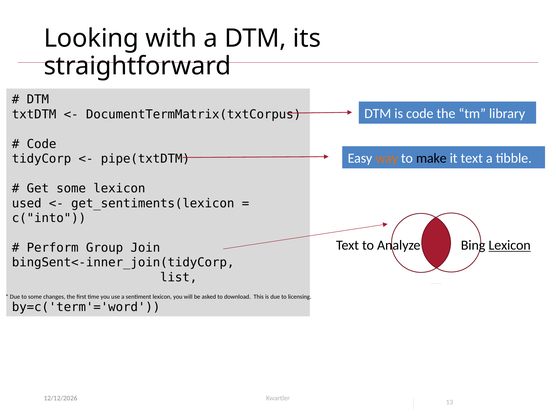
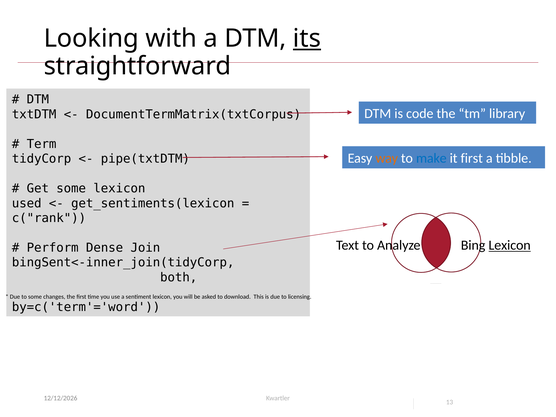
its underline: none -> present (307, 39)
Code: Code -> Term (42, 144)
make colour: black -> blue (431, 158)
it text: text -> first (472, 158)
c("into: c("into -> c("rank (49, 218)
Group: Group -> Dense (105, 248)
list: list -> both (179, 277)
